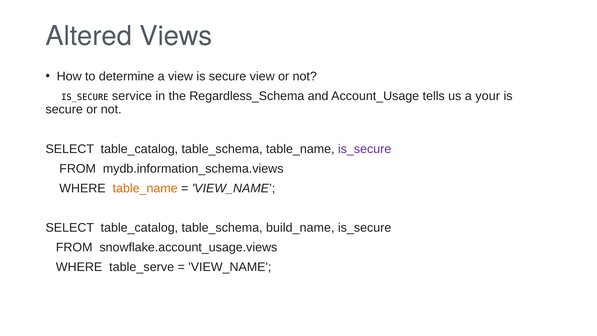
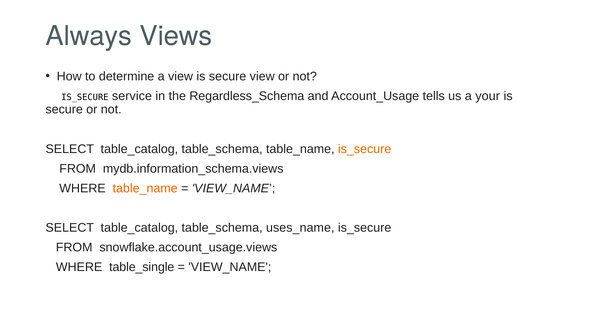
Altered: Altered -> Always (89, 36)
is_secure colour: purple -> orange (365, 149)
build_name: build_name -> uses_name (300, 228)
table_serve: table_serve -> table_single (142, 267)
